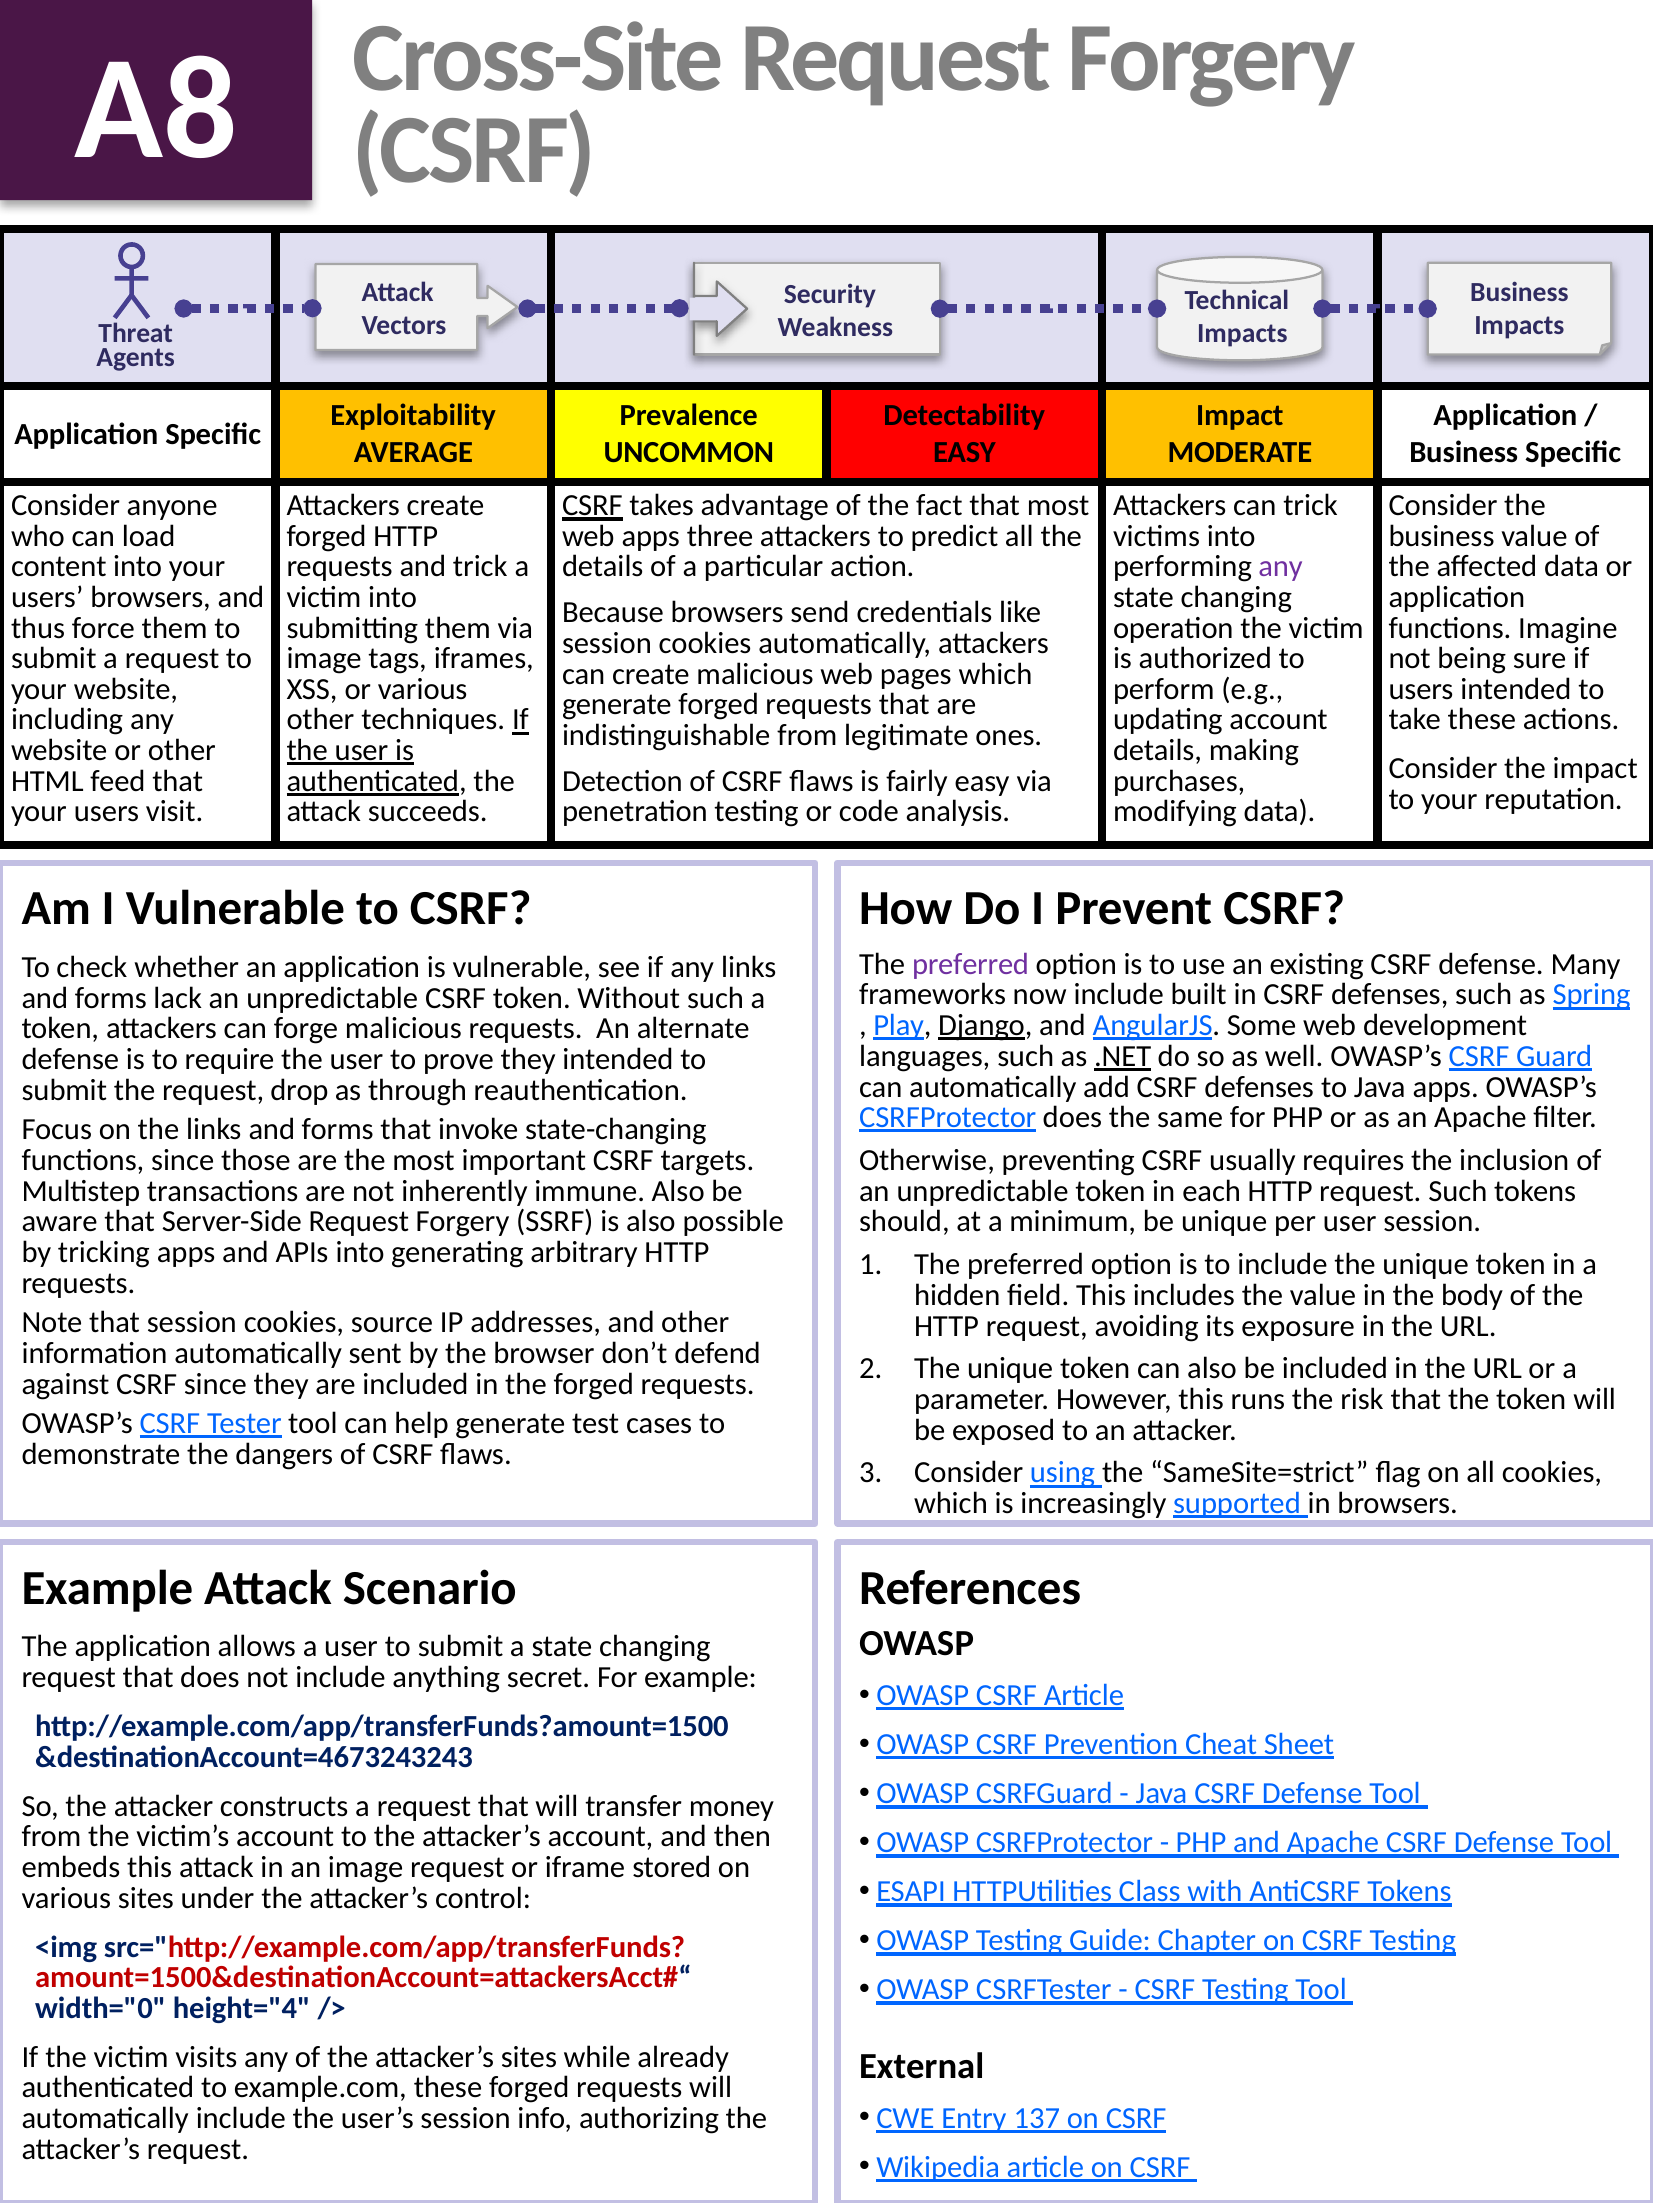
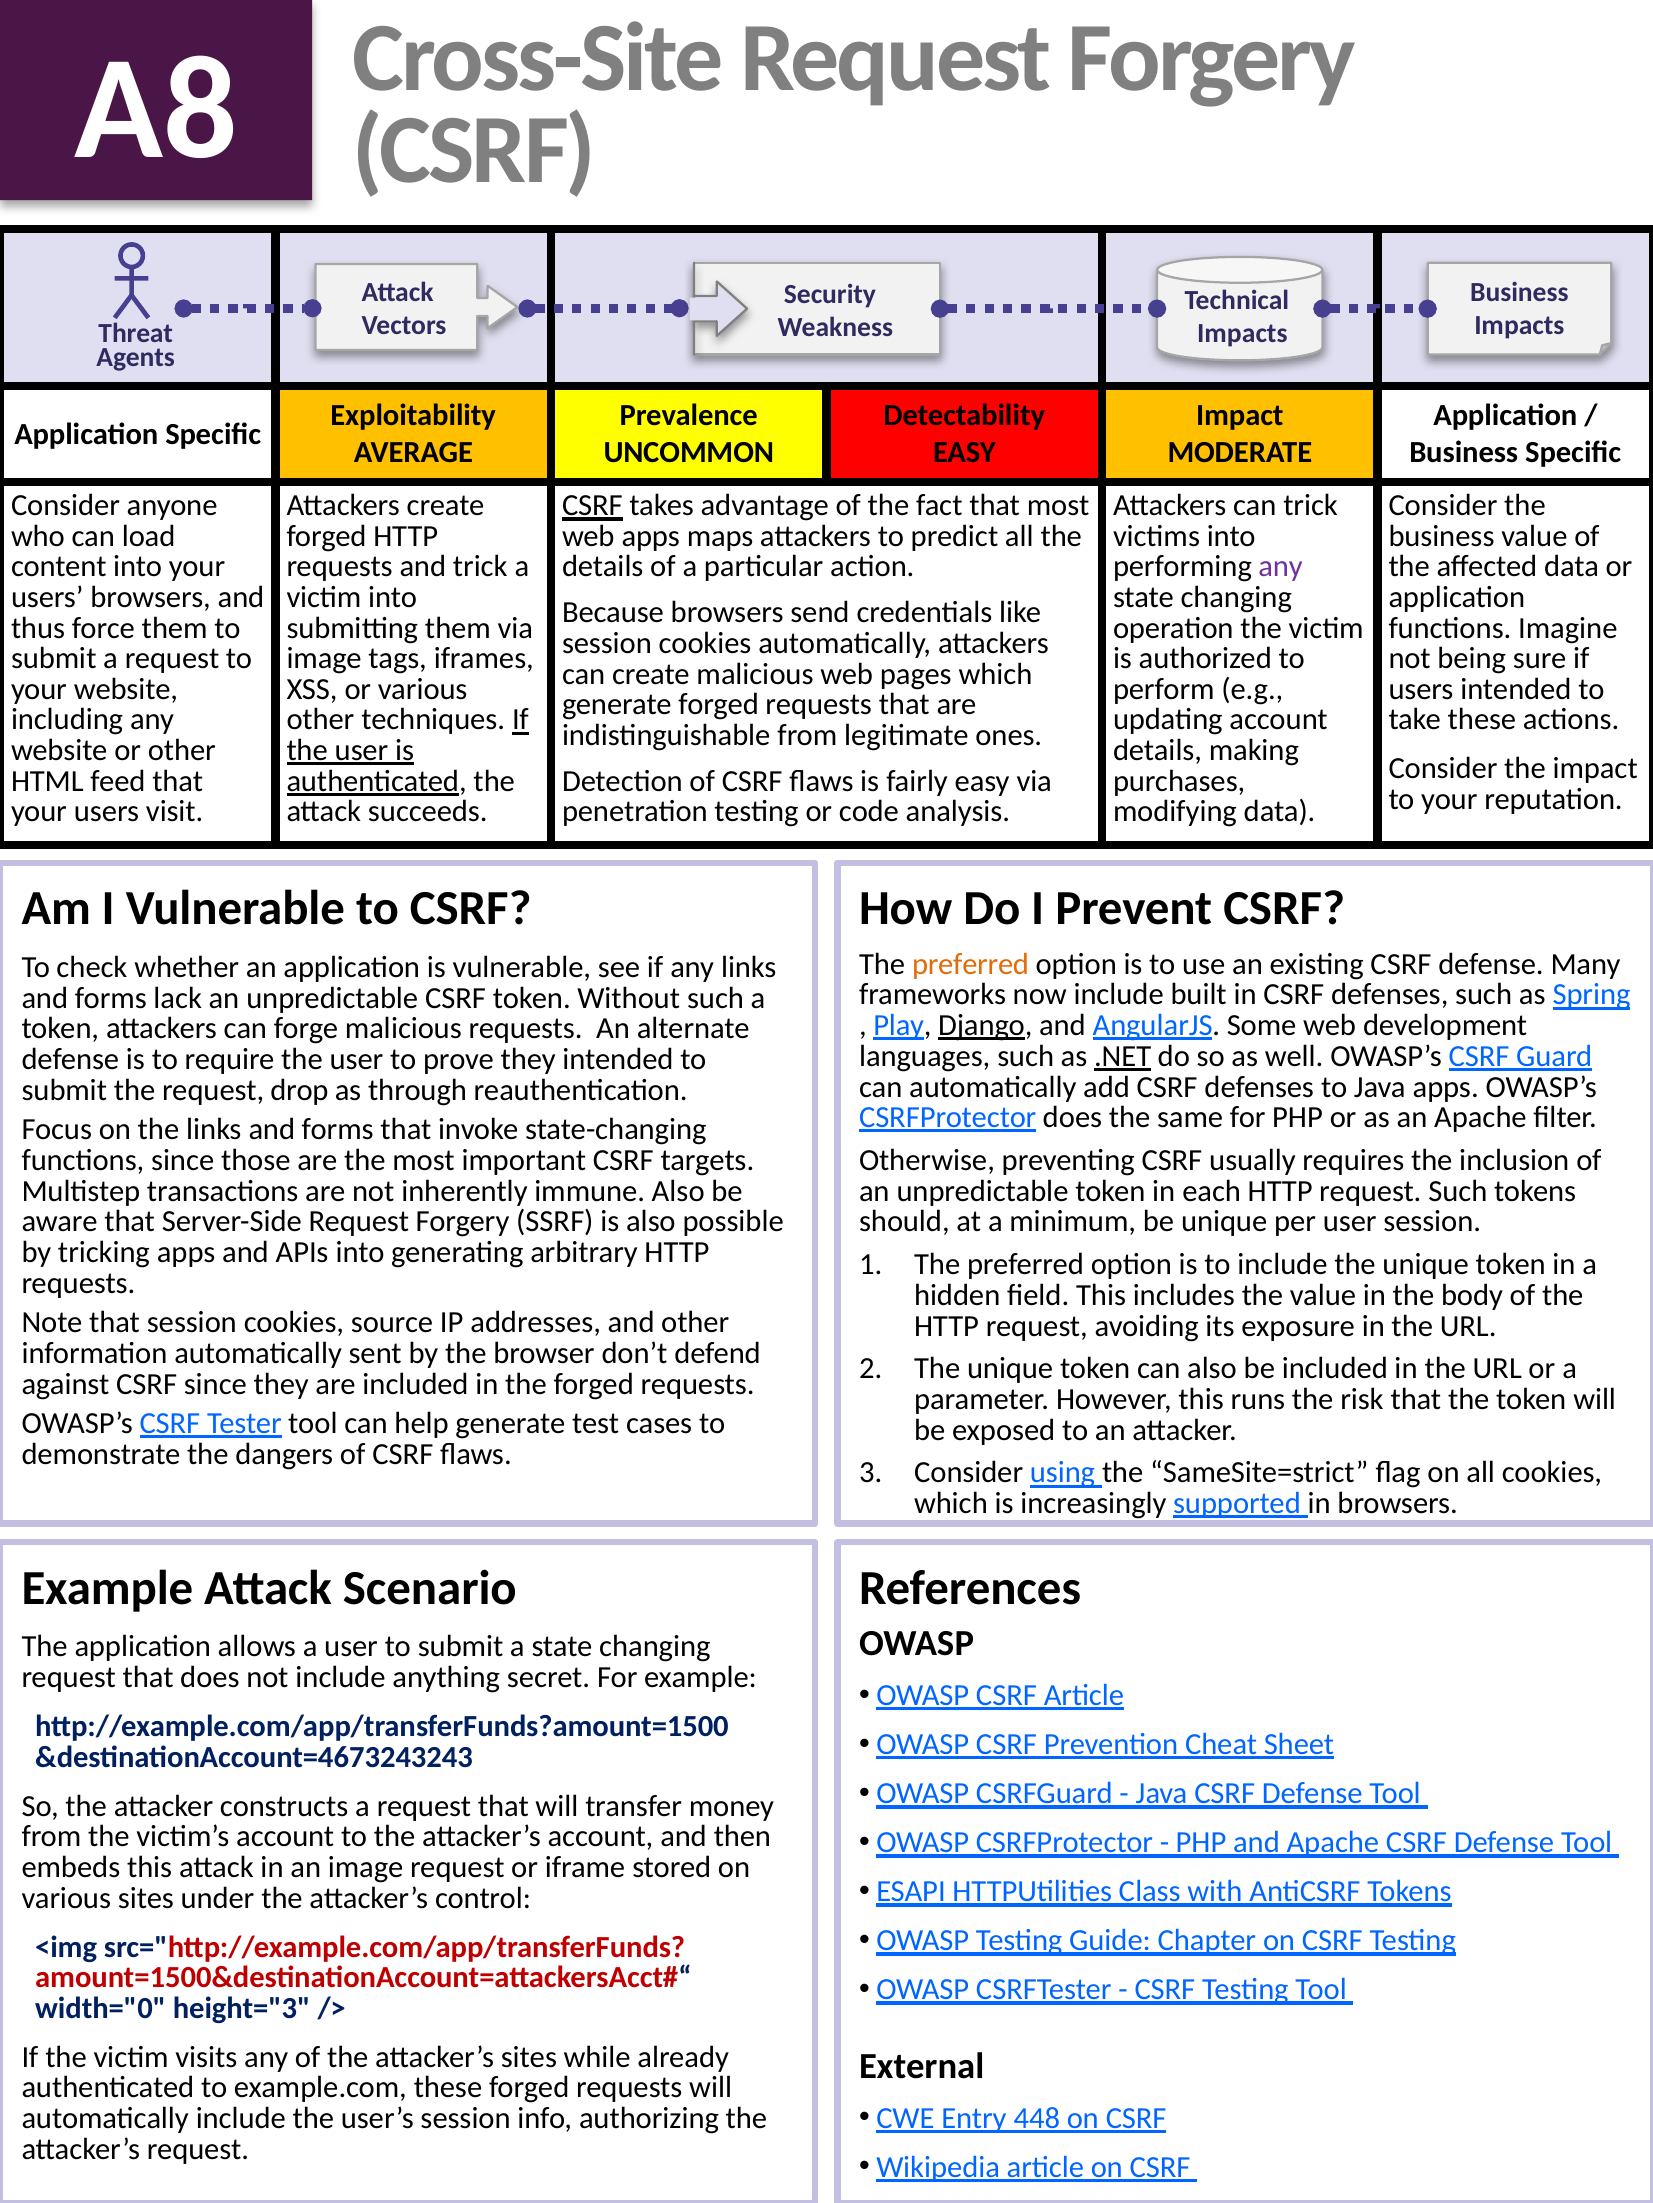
three: three -> maps (720, 536)
preferred colour: purple -> orange (971, 965)
height="4: height="4 -> height="3 (242, 2009)
137: 137 -> 448 (1037, 2119)
